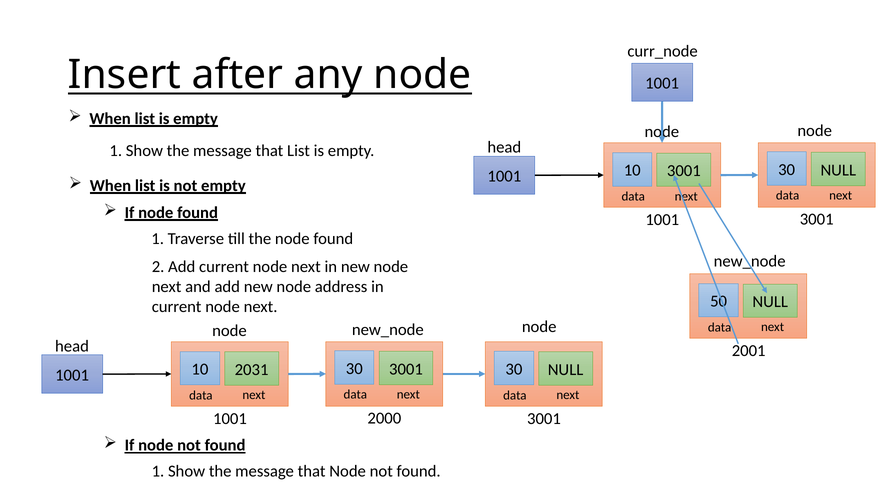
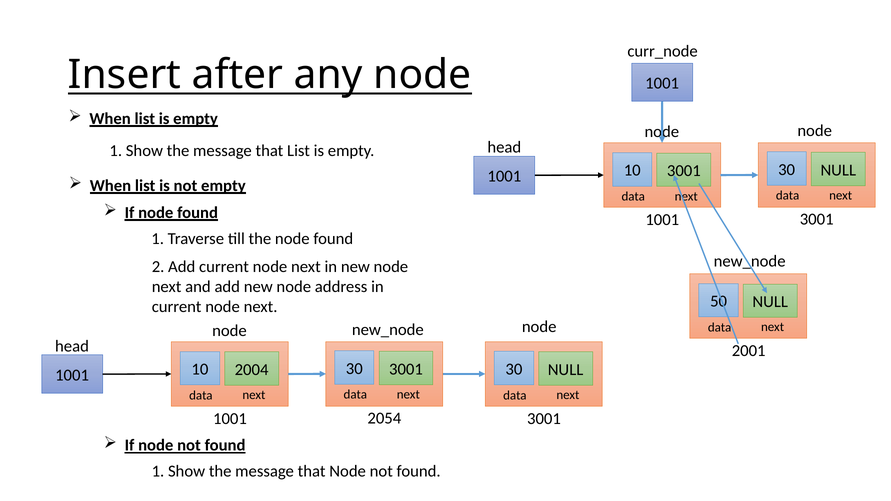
2031: 2031 -> 2004 (252, 370)
2000: 2000 -> 2054 (384, 418)
